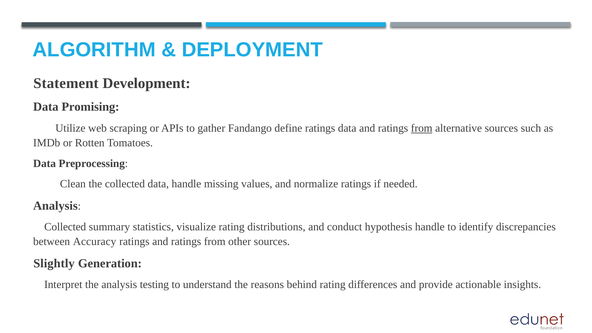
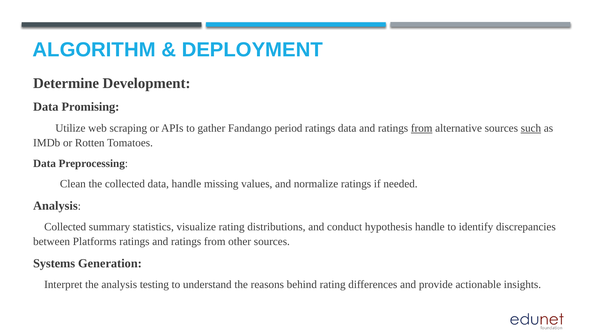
Statement: Statement -> Determine (66, 83)
define: define -> period (288, 128)
such underline: none -> present (531, 128)
Accuracy: Accuracy -> Platforms (95, 242)
Slightly: Slightly -> Systems (54, 263)
